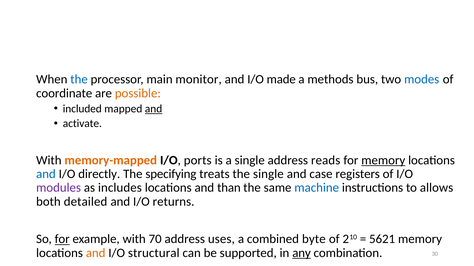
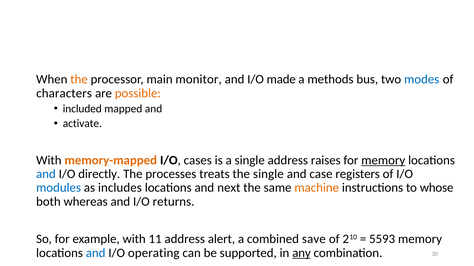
the colour: blue -> orange (79, 80)
coordinate: coordinate -> characters (64, 93)
and underline: present -> none (154, 109)
ports: ports -> cases (198, 160)
reads: reads -> raises (326, 160)
specifying: specifying -> processes (171, 174)
modules colour: purple -> blue (59, 188)
than: than -> next (229, 188)
machine colour: blue -> orange (317, 188)
allows: allows -> whose (437, 188)
detailed: detailed -> whereas (86, 202)
for underline: present -> none (62, 240)
70: 70 -> 11 (155, 240)
uses: uses -> alert (221, 240)
byte: byte -> save (314, 240)
5621: 5621 -> 5593 (382, 240)
and colour: orange -> blue (96, 254)
structural: structural -> operating (154, 254)
